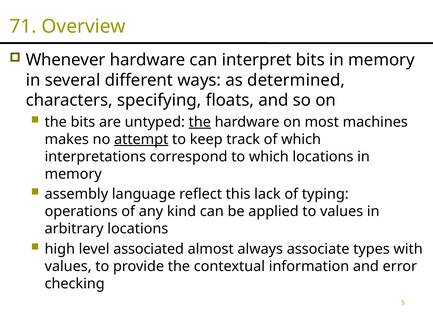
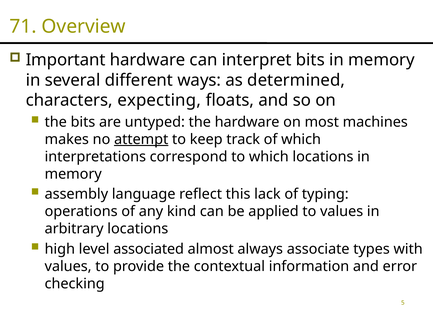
Whenever: Whenever -> Important (66, 60)
specifying: specifying -> expecting (159, 100)
the underline: present -> none (200, 122)
